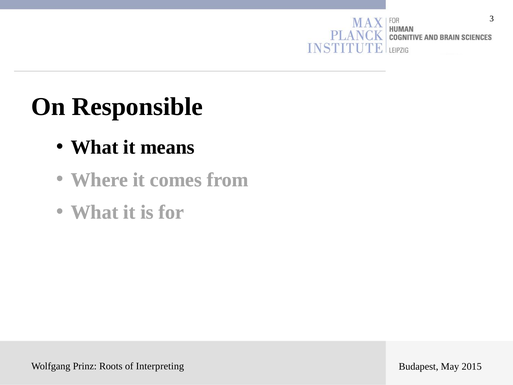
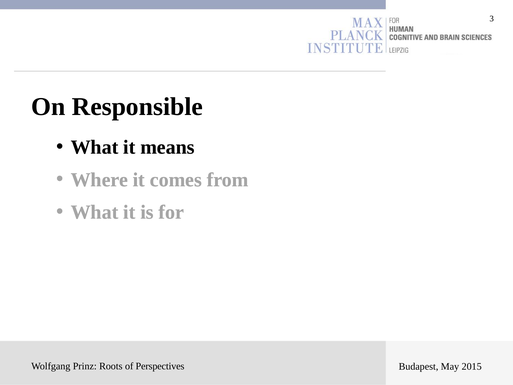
Interpreting: Interpreting -> Perspectives (160, 366)
